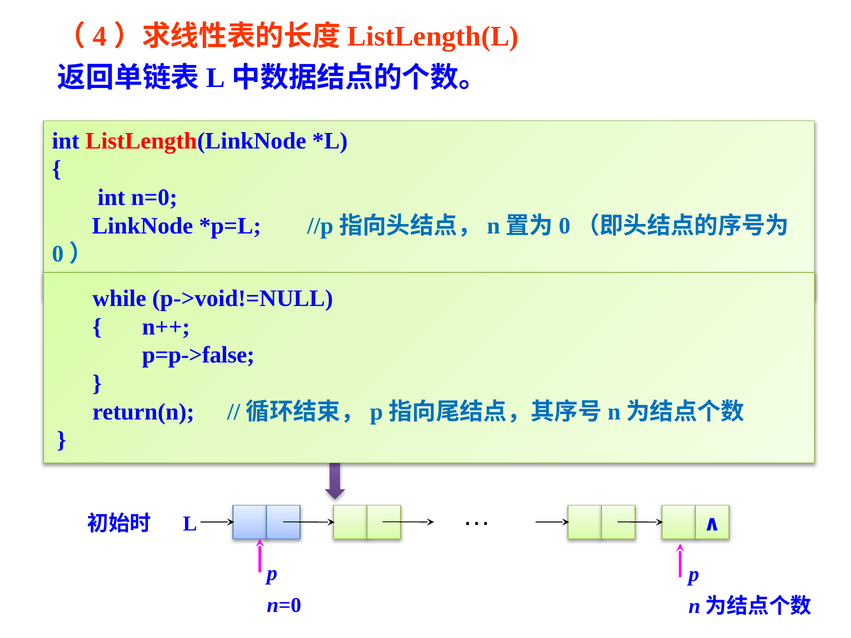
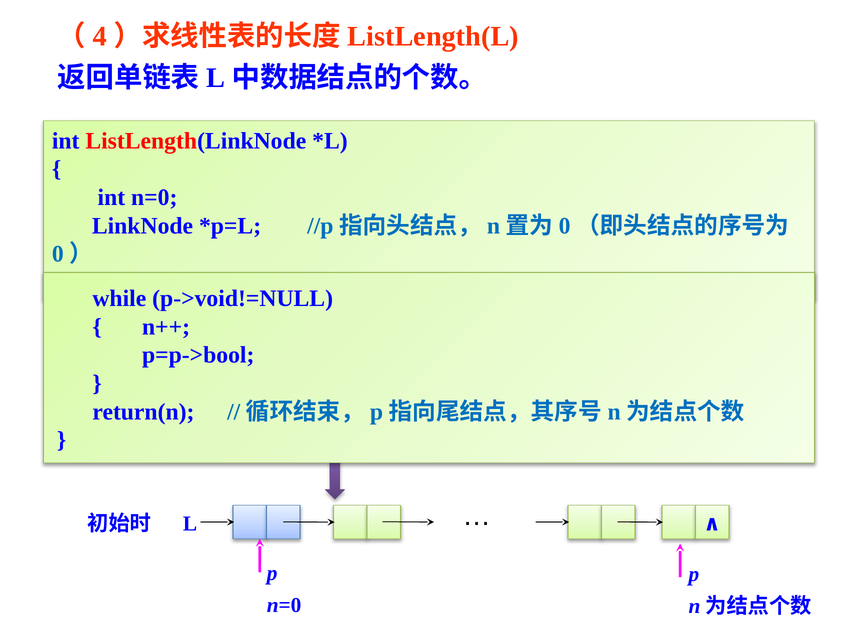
p=p->false: p=p->false -> p=p->bool (198, 355)
